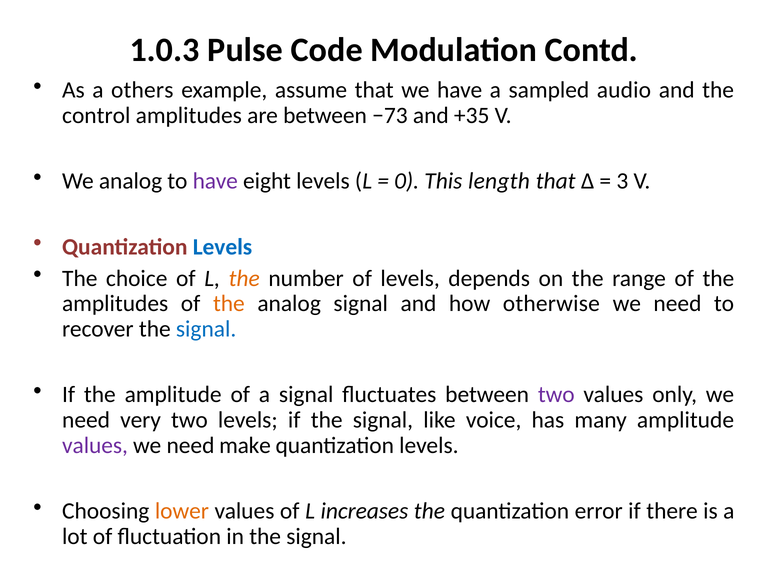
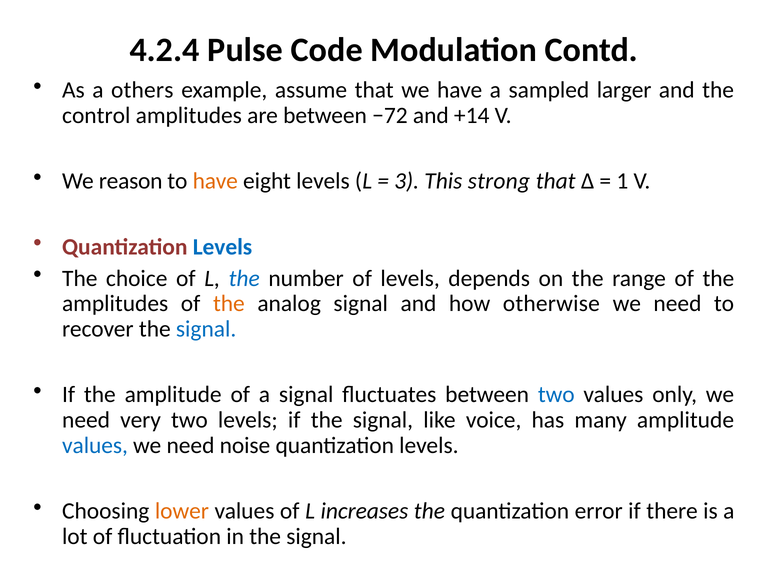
1.0.3: 1.0.3 -> 4.2.4 (165, 50)
audio: audio -> larger (624, 90)
−73: −73 -> −72 (390, 115)
+35: +35 -> +14 (472, 115)
We analog: analog -> reason (131, 181)
have colour: purple -> orange (215, 181)
0: 0 -> 3 (407, 181)
length: length -> strong (499, 181)
3: 3 -> 1 (622, 181)
the colour: orange -> blue (244, 278)
two colour: purple -> blue (556, 395)
values colour: purple -> blue (95, 445)
make: make -> noise (245, 445)
